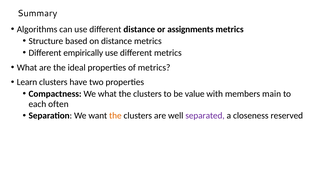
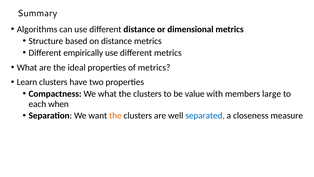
assignments: assignments -> dimensional (190, 29)
main: main -> large (272, 94)
often: often -> when (58, 104)
separated colour: purple -> blue (205, 115)
reserved: reserved -> measure (287, 115)
